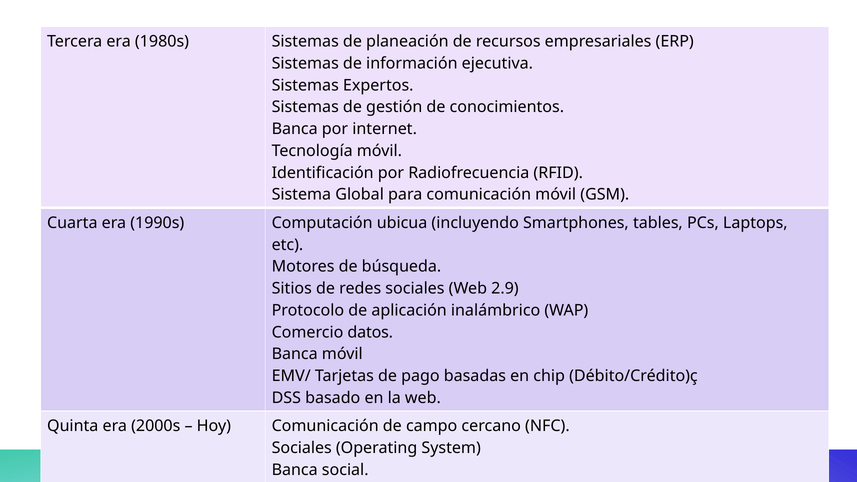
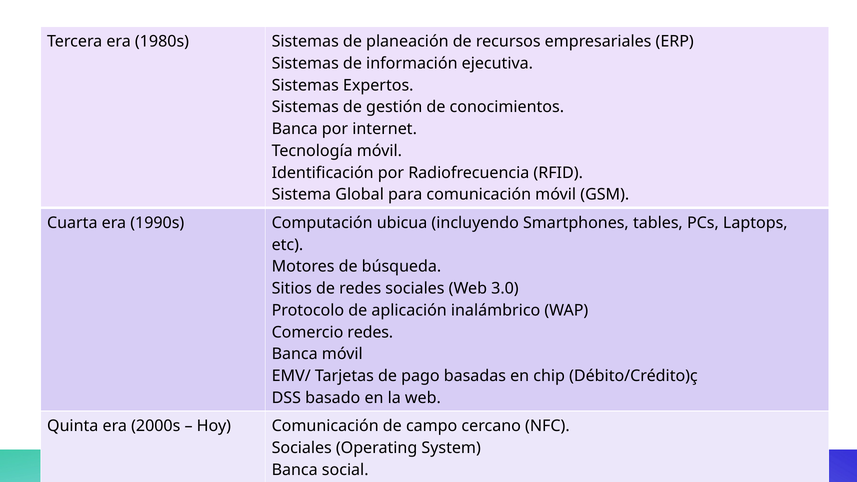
2.9: 2.9 -> 3.0 (505, 289)
Comercio datos: datos -> redes (370, 332)
